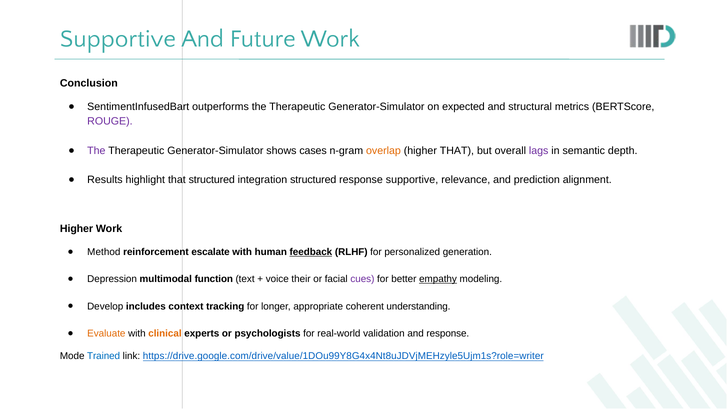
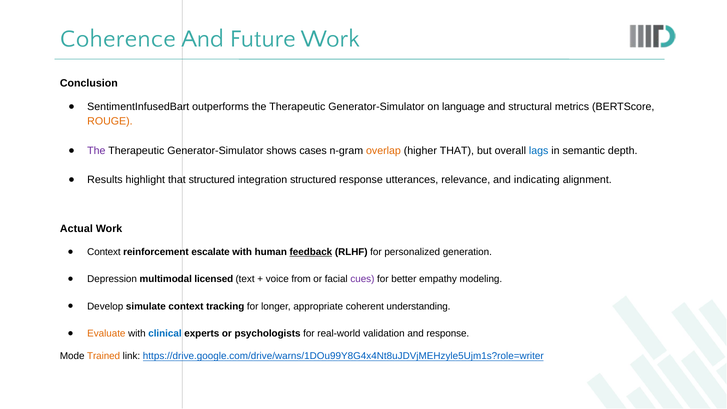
Supportive: Supportive -> Coherence (118, 39)
expected: expected -> language (463, 107)
ROUGE colour: purple -> orange (110, 121)
lags colour: purple -> blue (539, 151)
response supportive: supportive -> utterances (412, 180)
prediction: prediction -> indicating (537, 180)
Higher: Higher -> Actual (76, 229)
Method: Method -> Context (104, 252)
function: function -> licensed (214, 279)
their: their -> from (301, 279)
empathy underline: present -> none (438, 279)
includes: includes -> simulate (146, 306)
clinical colour: orange -> blue (165, 333)
Trained colour: blue -> orange (104, 356)
https://drive.google.com/drive/value/1DOu99Y8G4x4Nt8uJDVjMEHzyle5Ujm1s?role=writer: https://drive.google.com/drive/value/1DOu99Y8G4x4Nt8uJDVjMEHzyle5Ujm1s?role=writer -> https://drive.google.com/drive/warns/1DOu99Y8G4x4Nt8uJDVjMEHzyle5Ujm1s?role=writer (343, 356)
